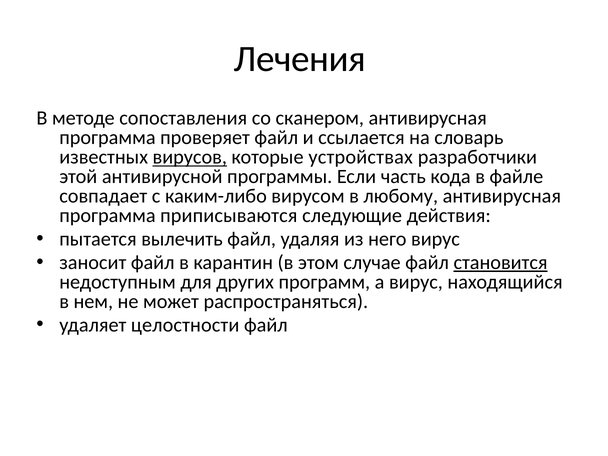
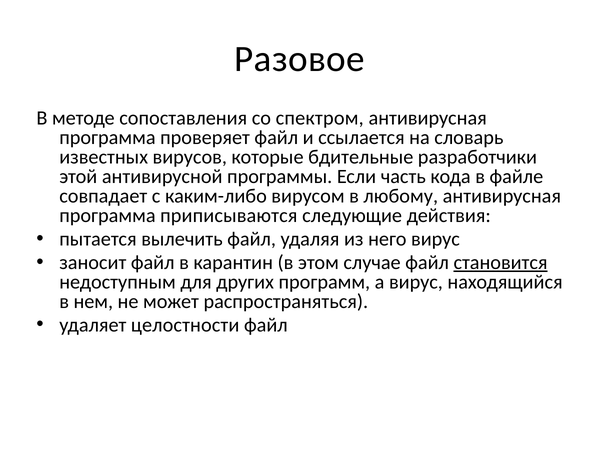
Лечения: Лечения -> Разовое (299, 59)
сканером: сканером -> спектром (320, 118)
вирусов underline: present -> none (190, 157)
устройствах: устройствах -> бдительные (361, 157)
